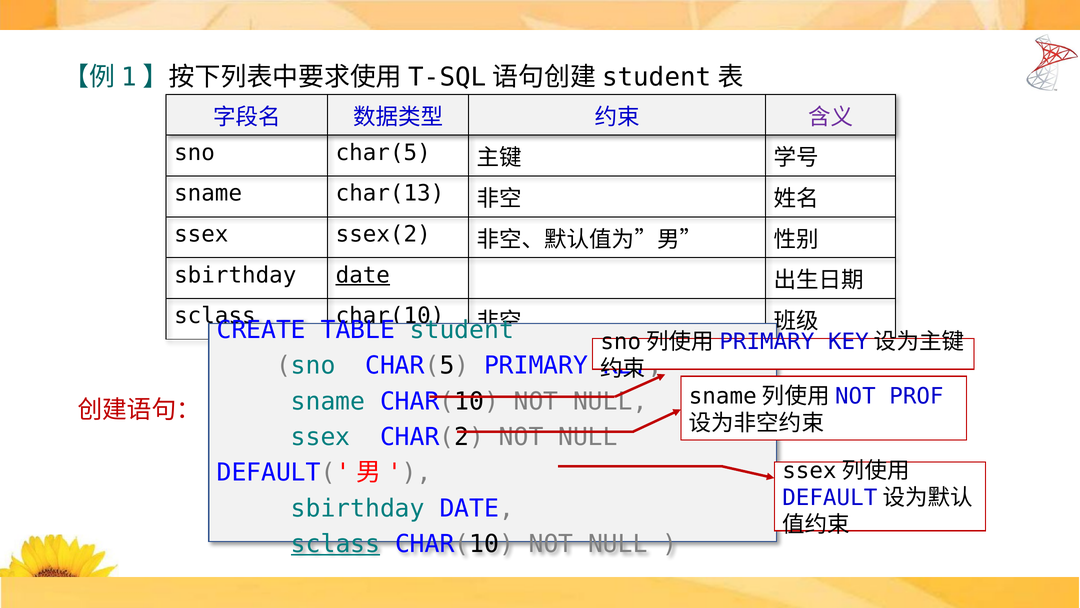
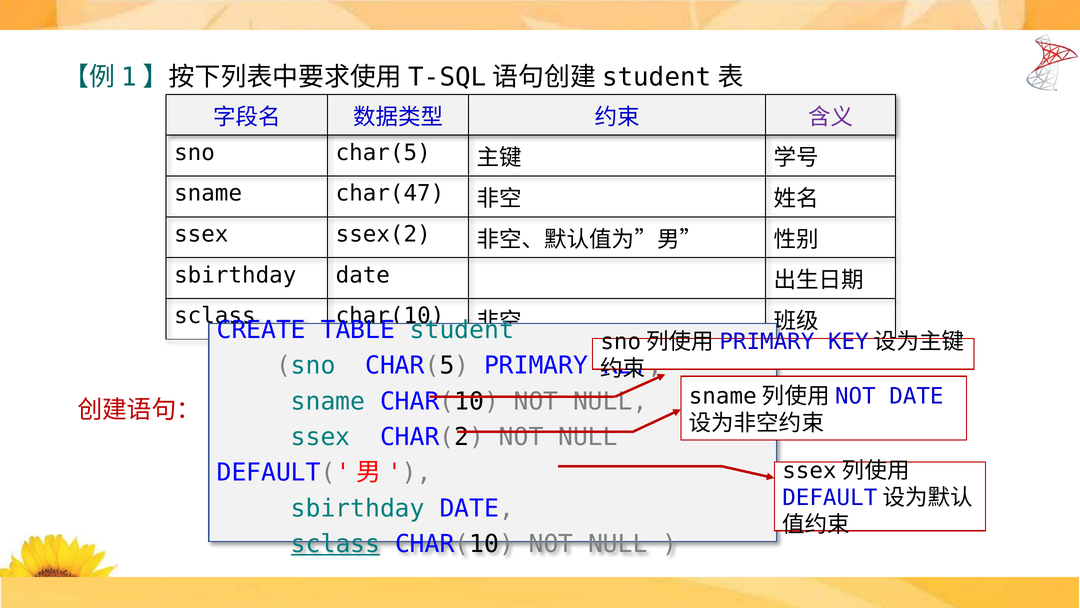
char(13: char(13 -> char(47 (390, 193)
date underline: present -> none (363, 275)
PROF: PROF -> DATE (916, 396)
